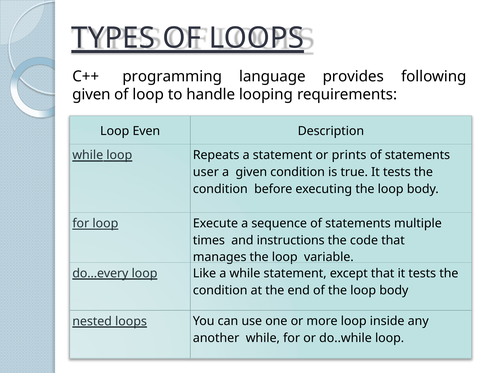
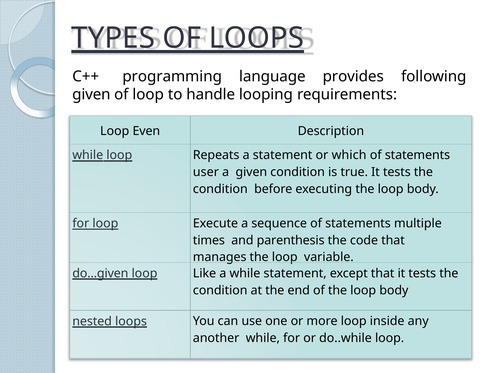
prints: prints -> which (349, 155)
instructions: instructions -> parenthesis (291, 240)
do...every: do...every -> do...given (100, 273)
